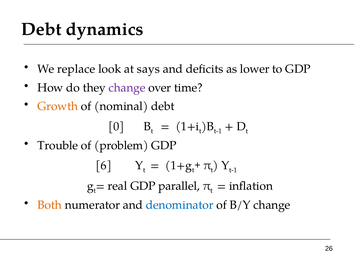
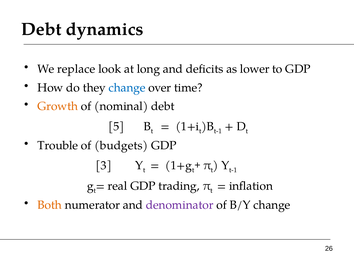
says: says -> long (148, 69)
change colour: purple -> blue (127, 87)
0: 0 -> 5 (116, 126)
problem: problem -> budgets (121, 145)
6: 6 -> 3 (104, 165)
parallel: parallel -> trading (179, 186)
denominator colour: blue -> purple (180, 205)
